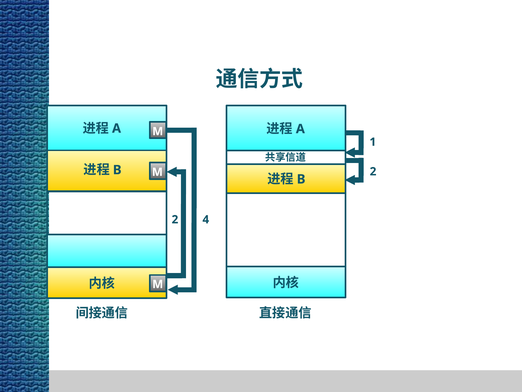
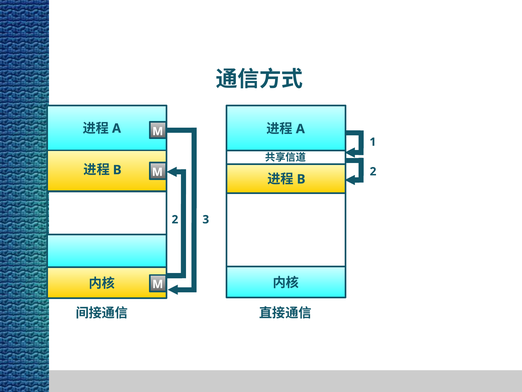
4: 4 -> 3 (206, 219)
